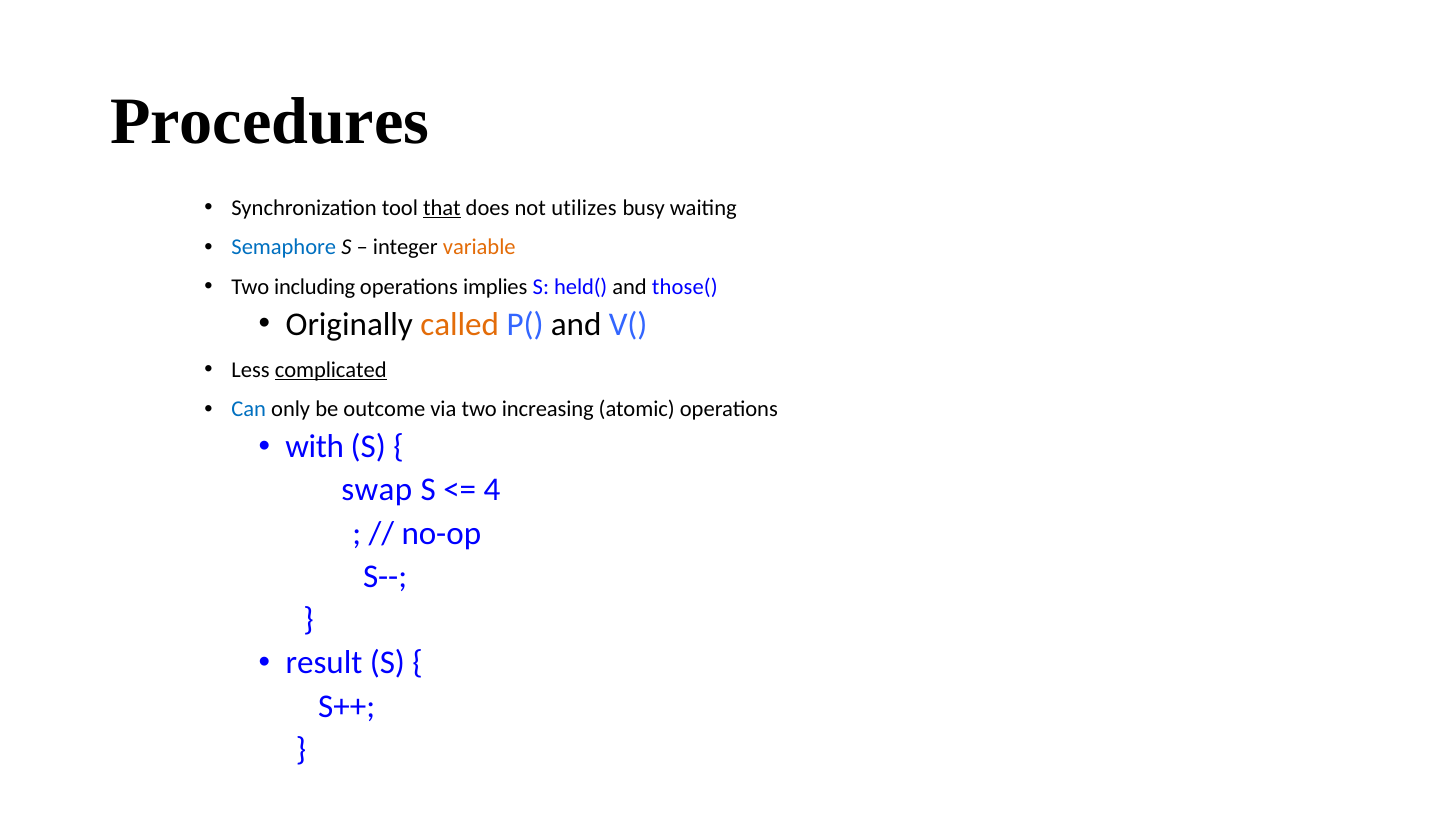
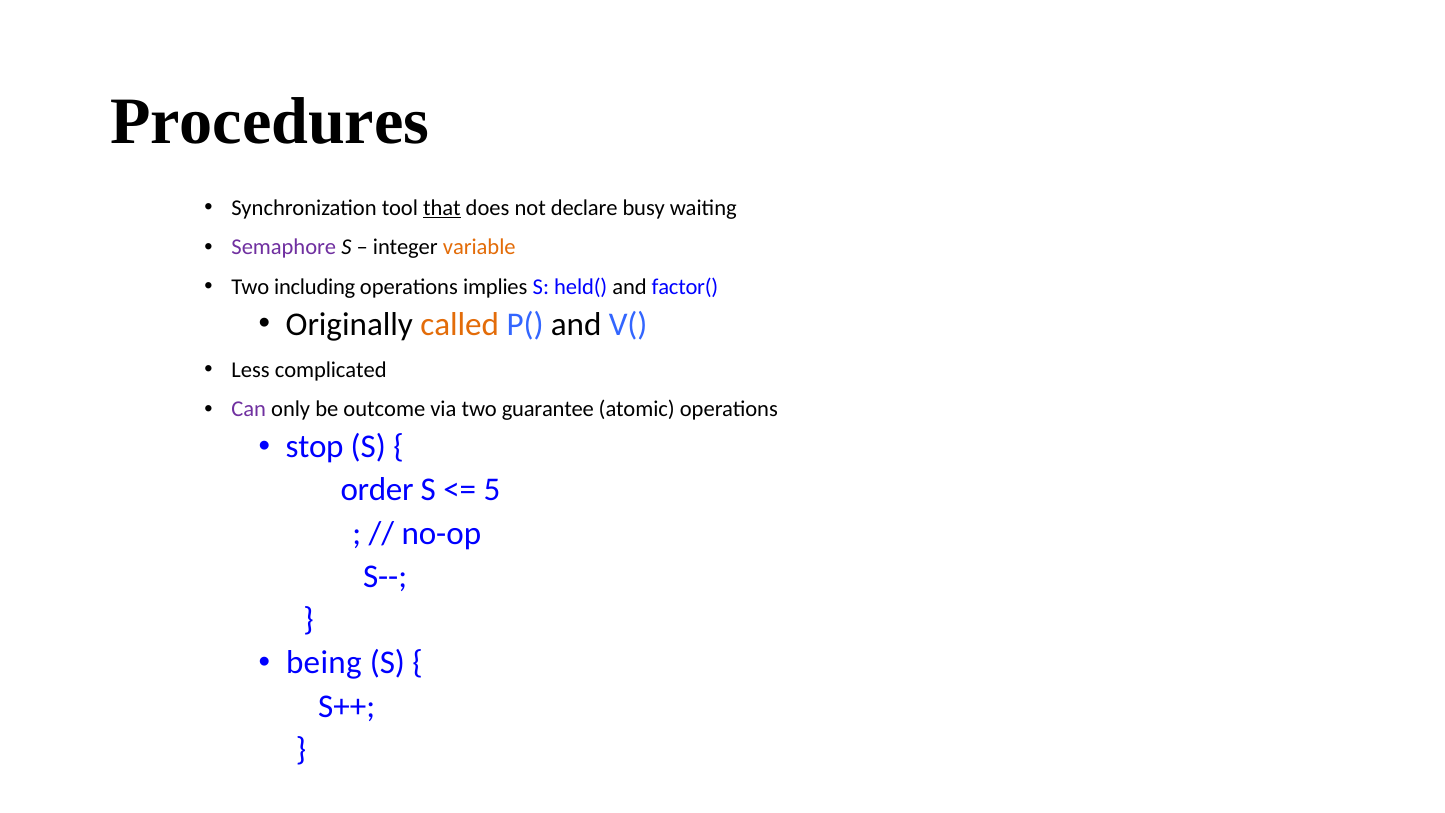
utilizes: utilizes -> declare (584, 208)
Semaphore colour: blue -> purple (284, 247)
those(: those( -> factor( (685, 287)
complicated underline: present -> none (331, 370)
Can colour: blue -> purple (249, 409)
increasing: increasing -> guarantee (548, 409)
with: with -> stop (315, 447)
swap: swap -> order (377, 490)
4: 4 -> 5 (492, 490)
result: result -> being (324, 663)
